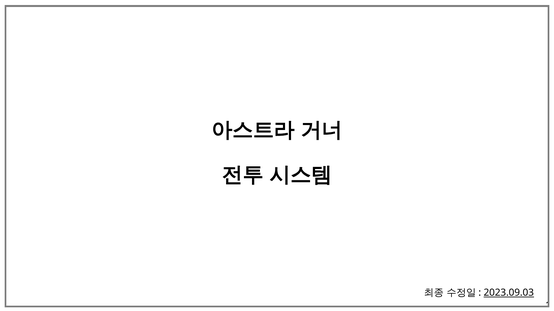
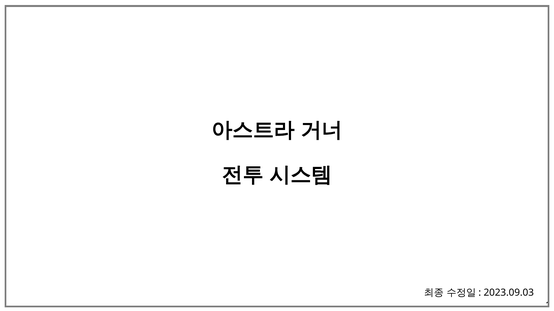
2023.09.03 underline: present -> none (509, 293)
